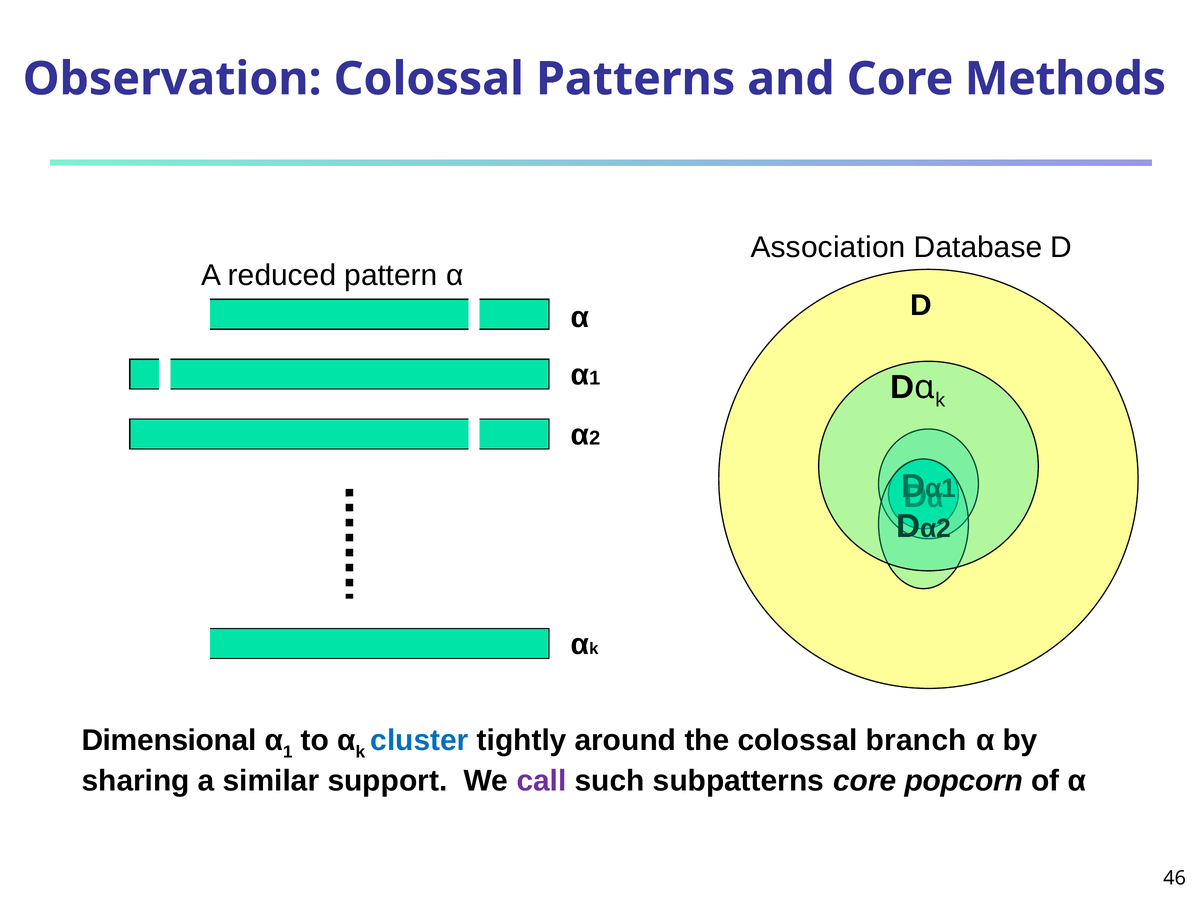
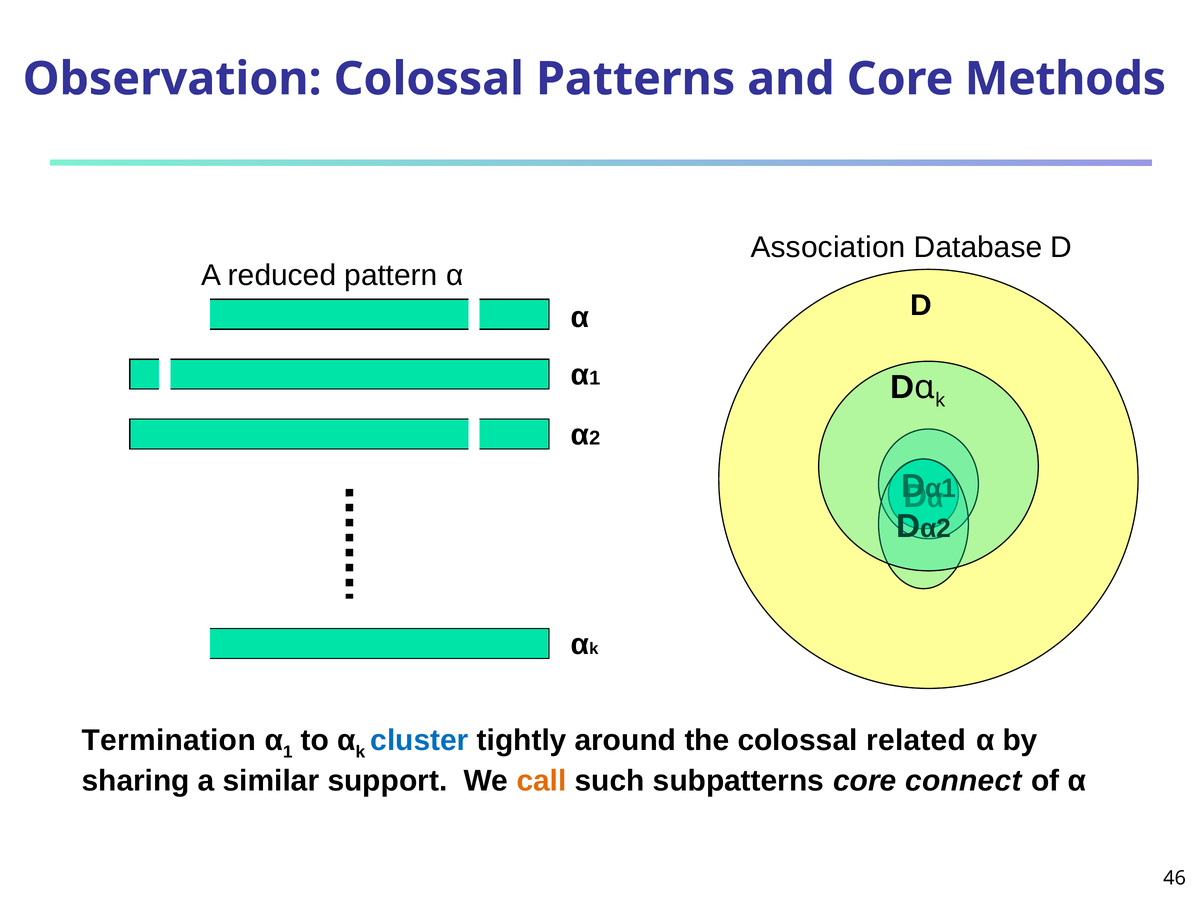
Dimensional: Dimensional -> Termination (169, 741)
branch: branch -> related (916, 741)
call colour: purple -> orange (541, 781)
popcorn: popcorn -> connect (963, 781)
